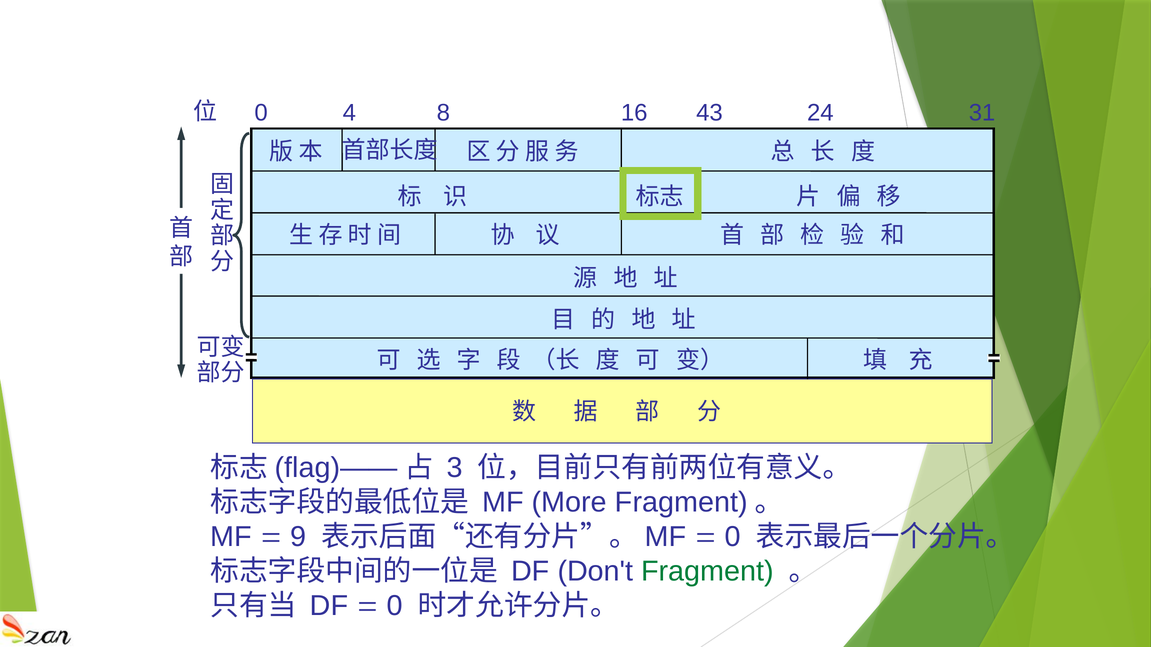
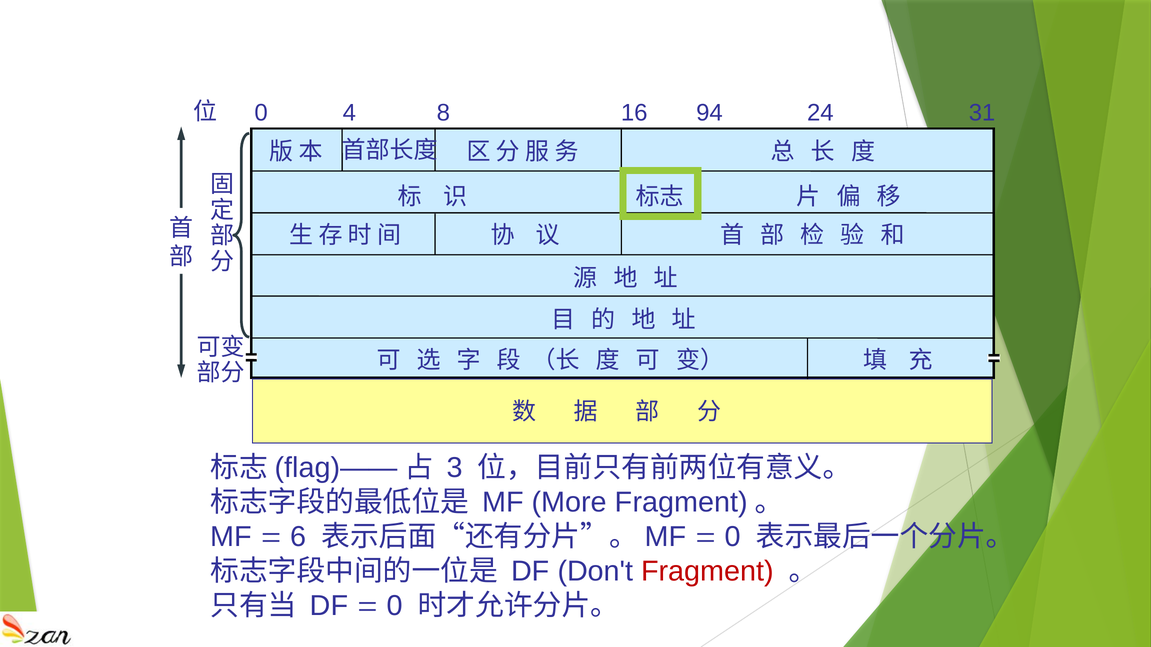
43: 43 -> 94 (709, 113)
9: 9 -> 6 (298, 537)
Fragment colour: green -> red (708, 572)
